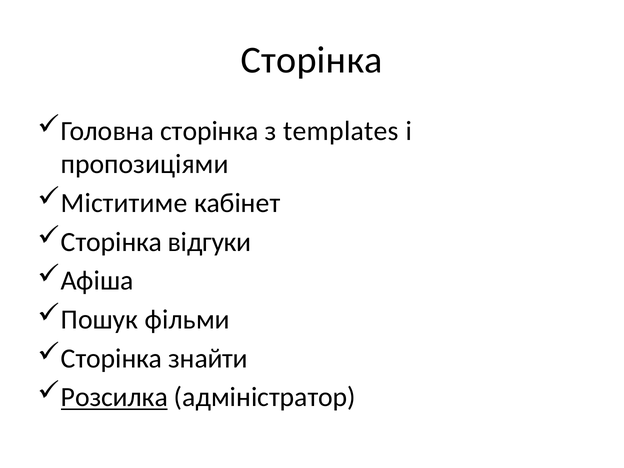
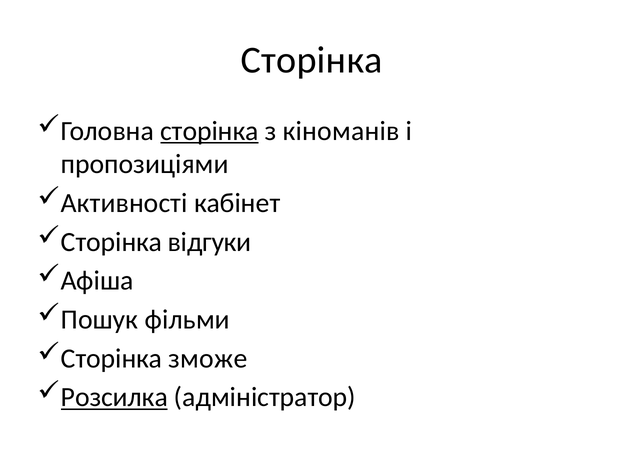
сторінка underline: none -> present (209, 131)
templates: templates -> кіноманів (341, 131)
Міститиме: Міститиме -> Активності (124, 203)
знайти: знайти -> зможе (208, 358)
